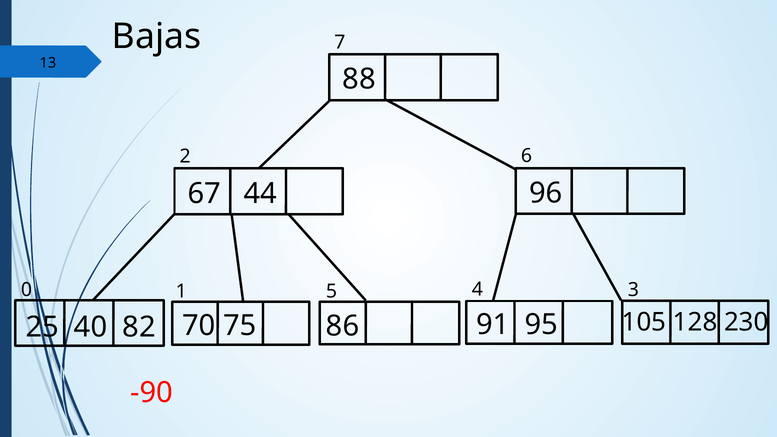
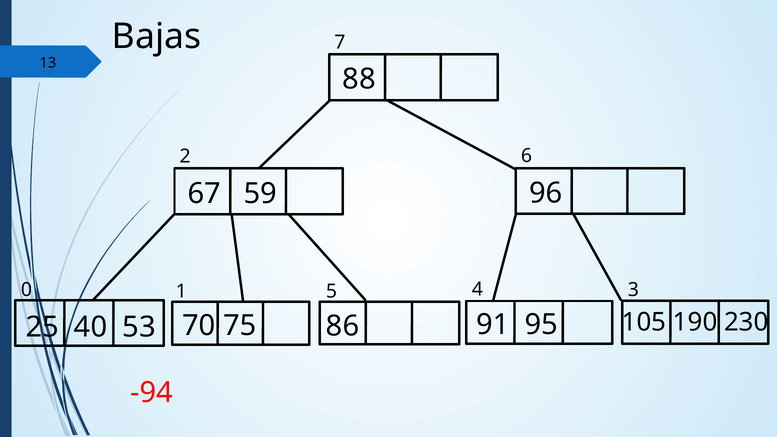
44: 44 -> 59 (260, 193)
128: 128 -> 190 (695, 322)
82: 82 -> 53 (139, 327)
-90: -90 -> -94 (152, 393)
